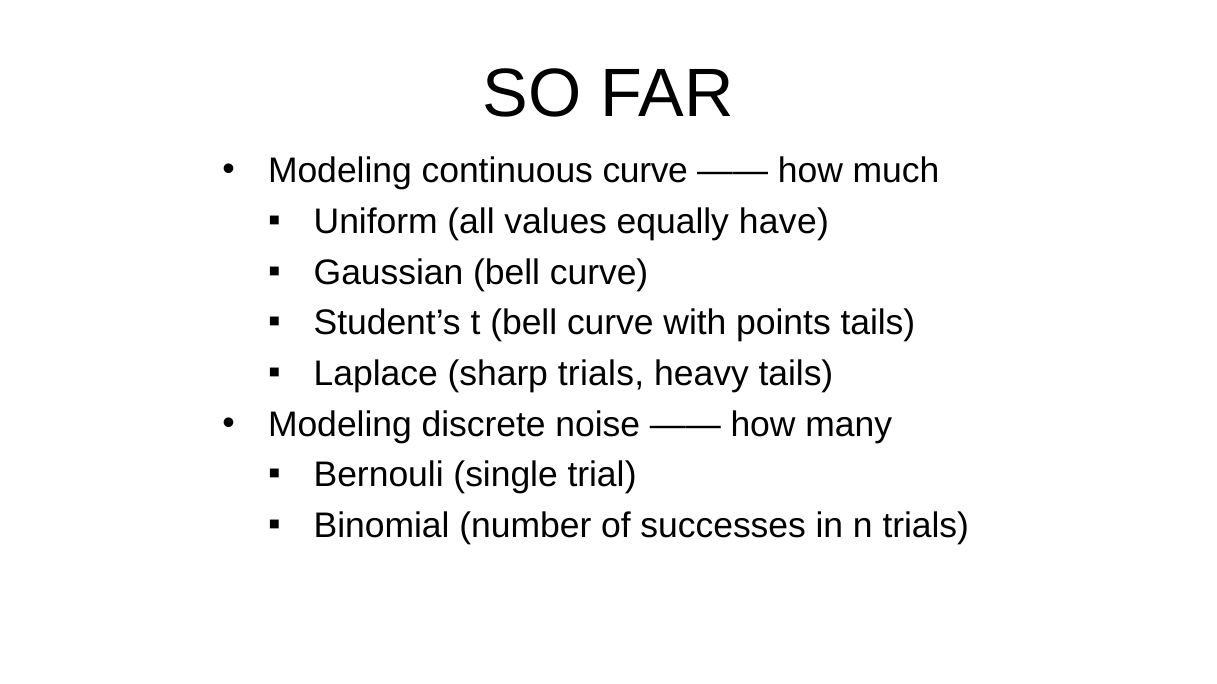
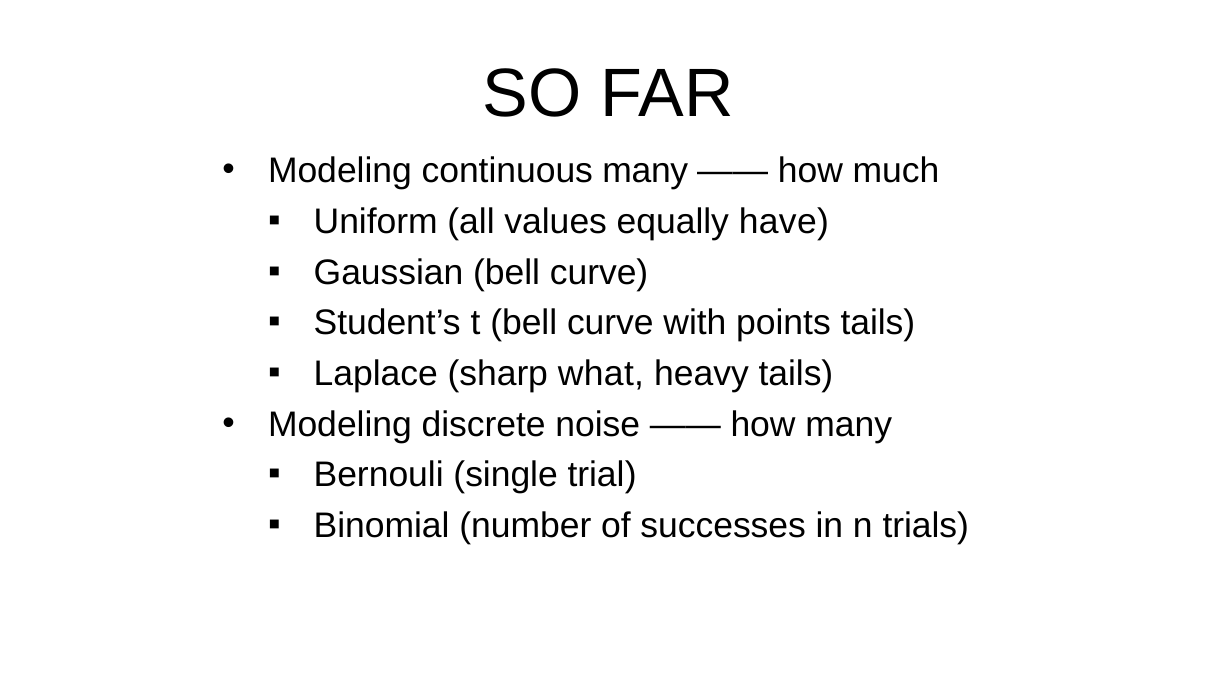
continuous curve: curve -> many (645, 171)
sharp trials: trials -> what (601, 374)
